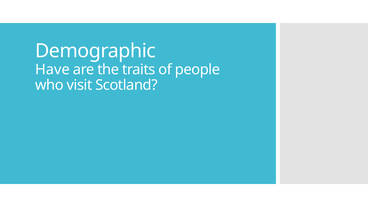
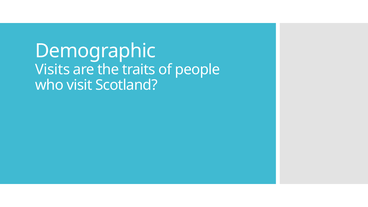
Have: Have -> Visits (53, 69)
